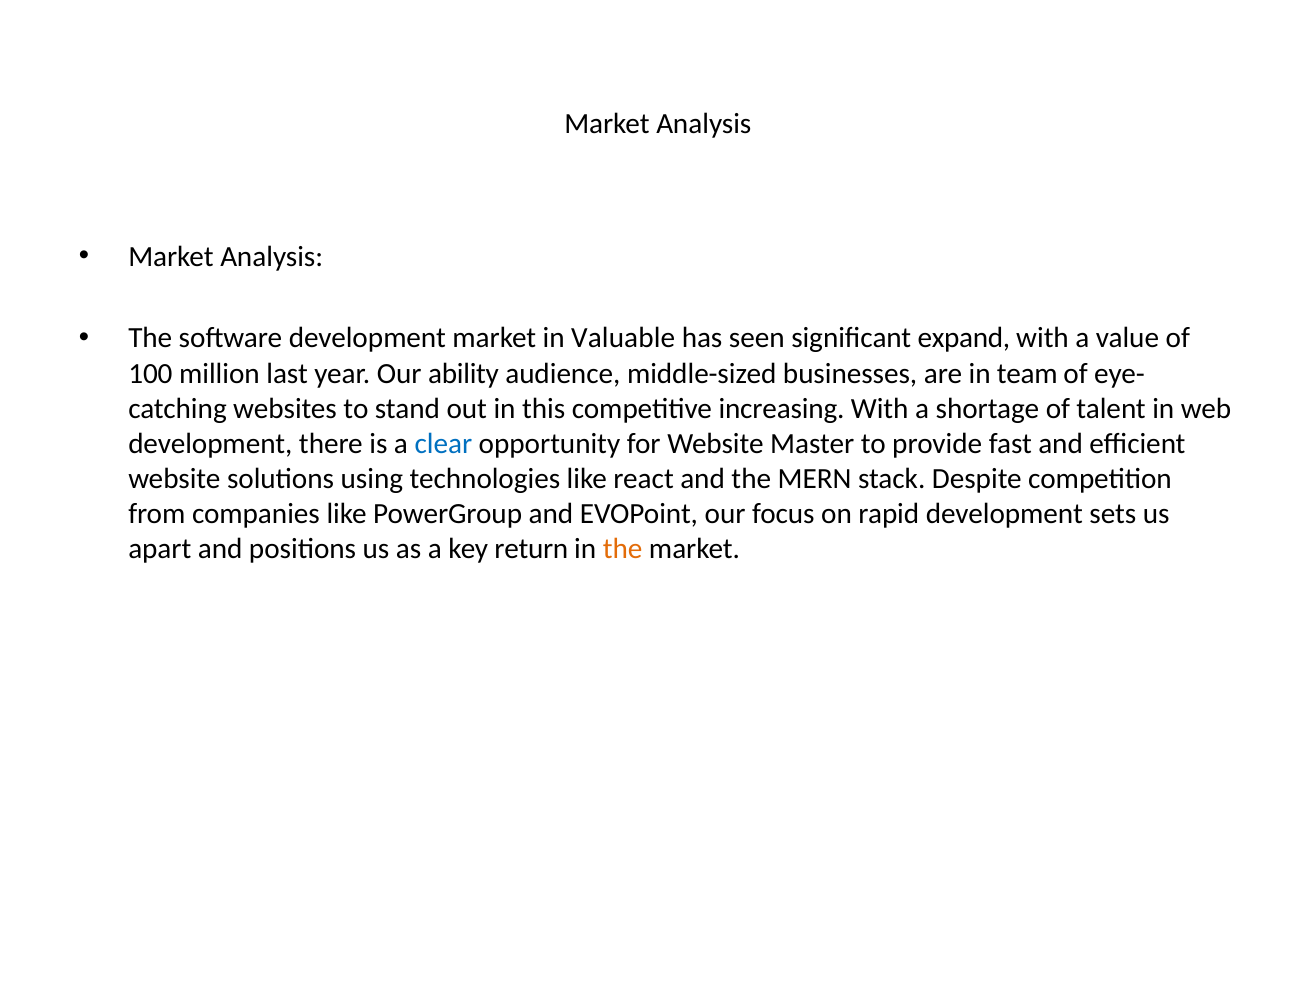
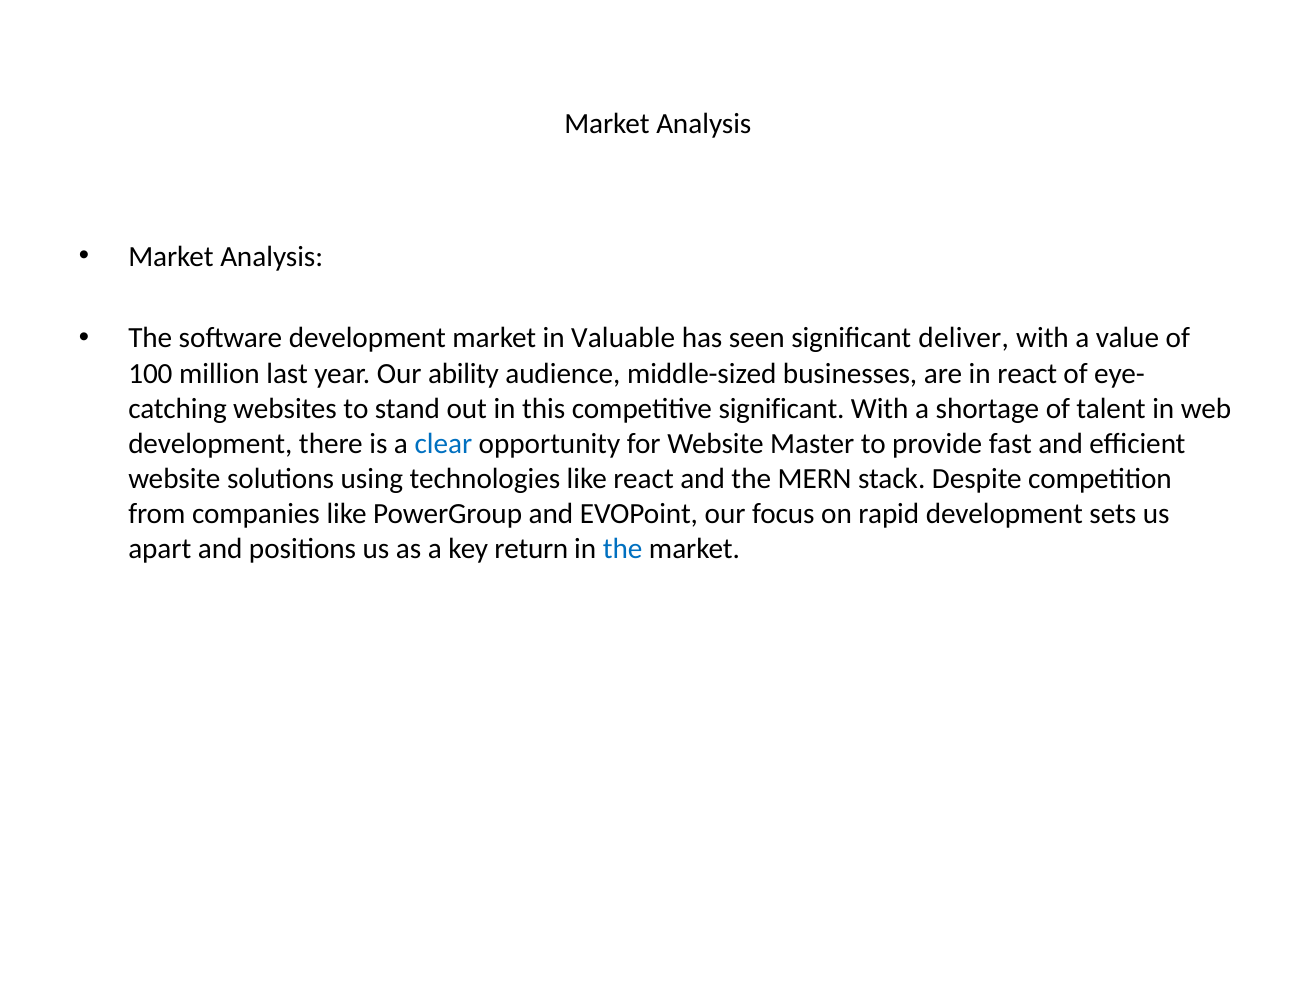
expand: expand -> deliver (964, 338)
in team: team -> react (1027, 373)
competitive increasing: increasing -> significant (782, 408)
the colour: orange -> blue (623, 549)
